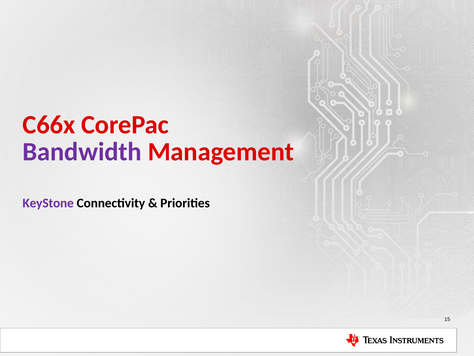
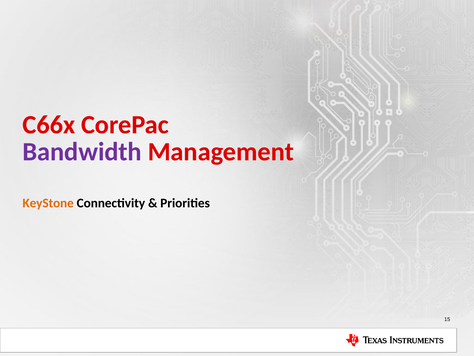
KeyStone colour: purple -> orange (48, 203)
